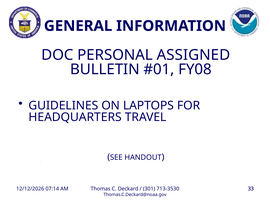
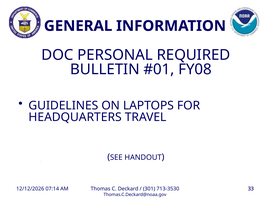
ASSIGNED: ASSIGNED -> REQUIRED (193, 55)
